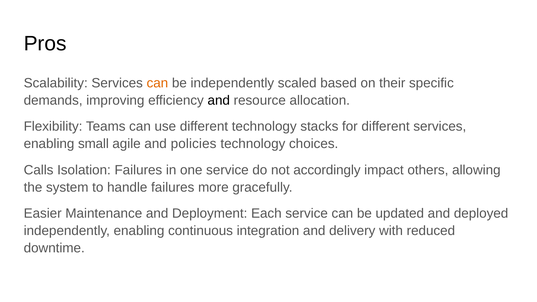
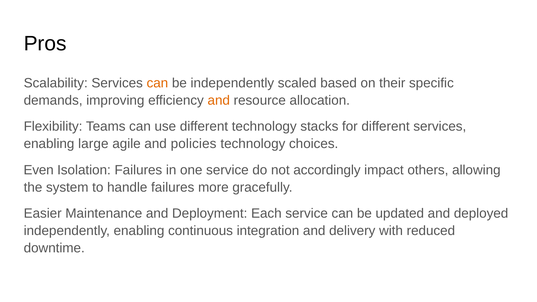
and colour: black -> orange (219, 100)
small: small -> large (93, 144)
Calls: Calls -> Even (39, 170)
